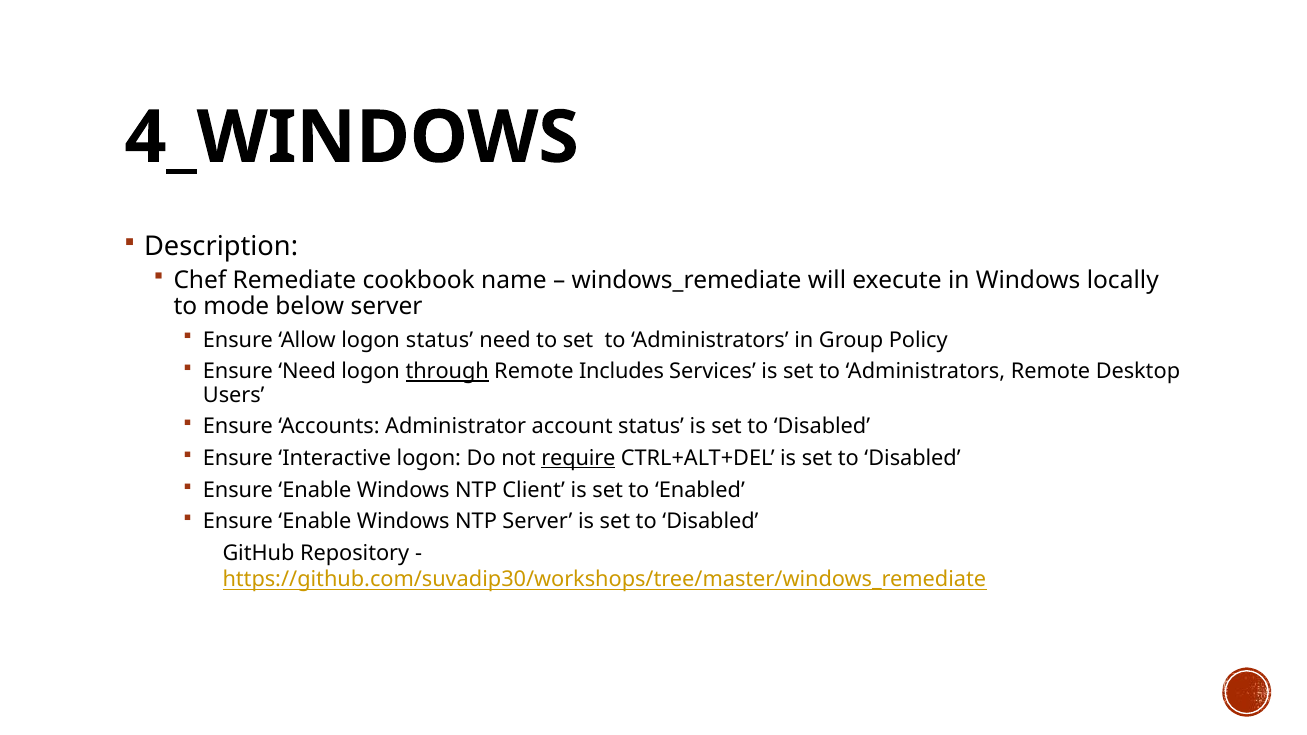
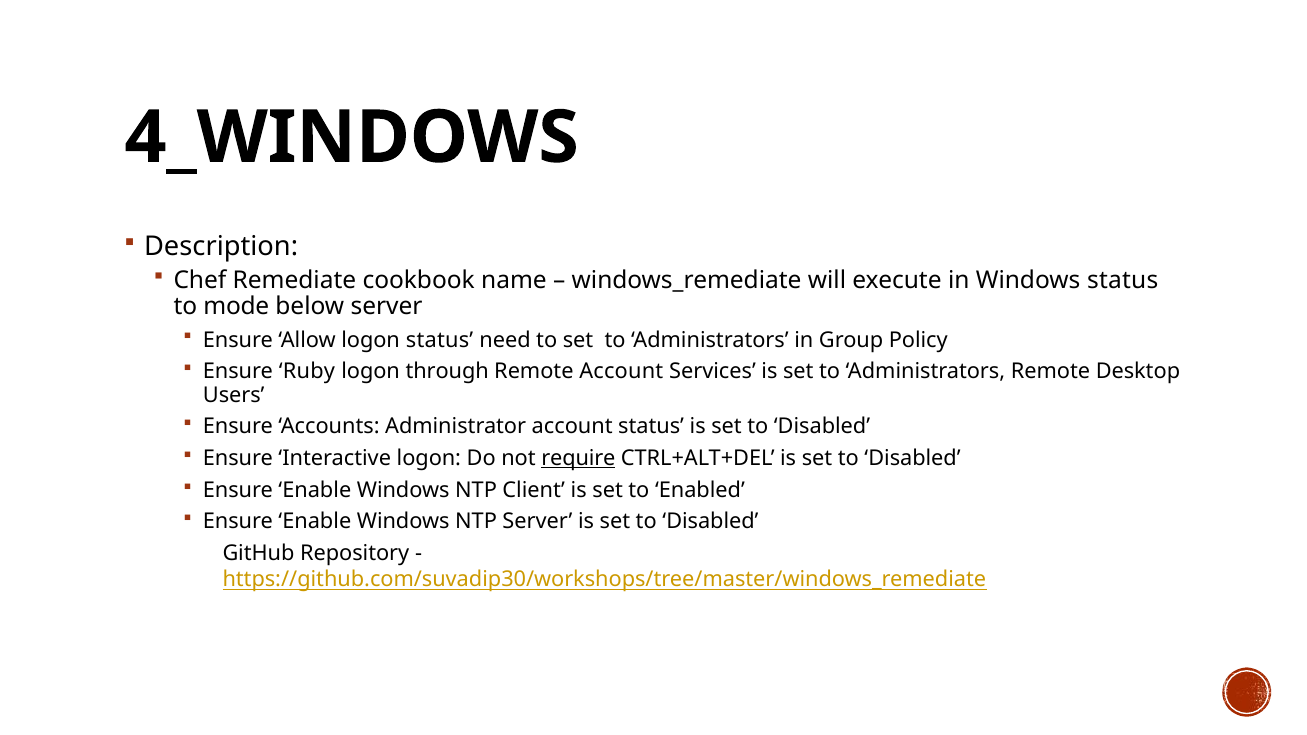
Windows locally: locally -> status (1123, 280)
Ensure Need: Need -> Ruby (307, 372)
through underline: present -> none (447, 372)
Remote Includes: Includes -> Account (621, 372)
